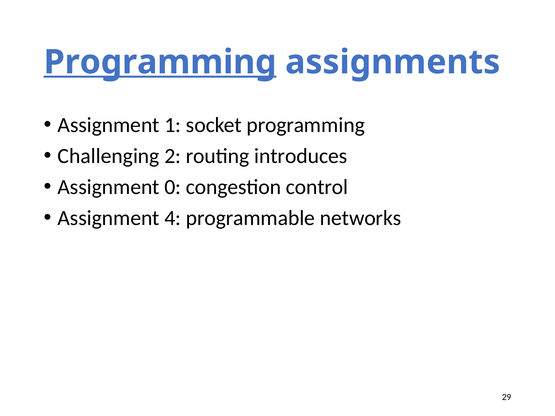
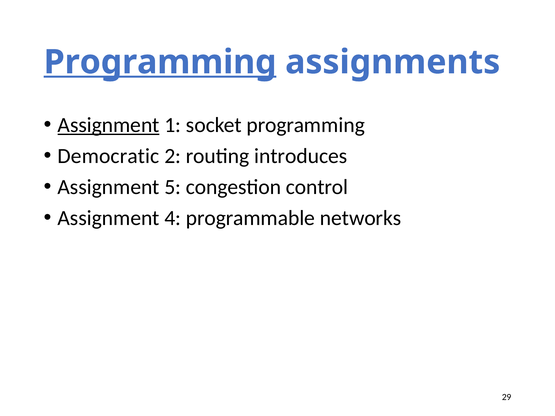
Assignment underline: none -> present (109, 125)
Challenging: Challenging -> Democratic (108, 156)
0: 0 -> 5 (173, 187)
